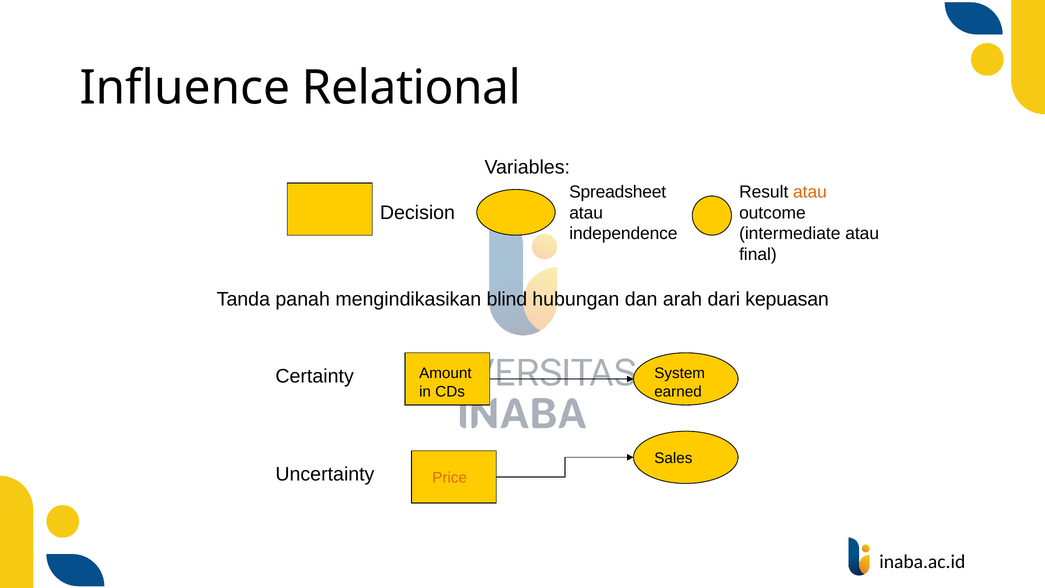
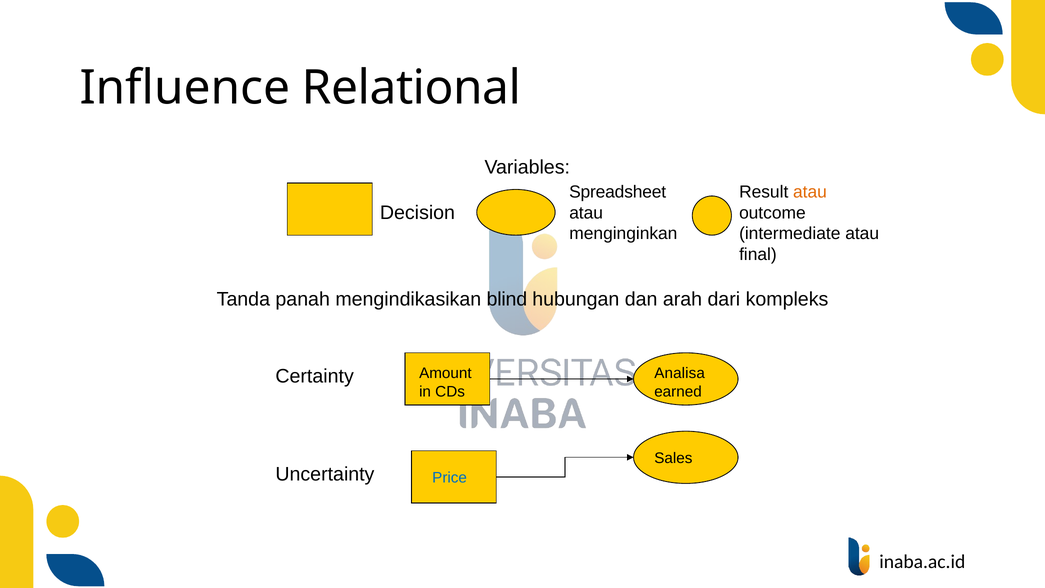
independence: independence -> menginginkan (623, 234)
kepuasan: kepuasan -> kompleks (787, 299)
System: System -> Analisa (680, 373)
Price colour: orange -> blue (450, 478)
